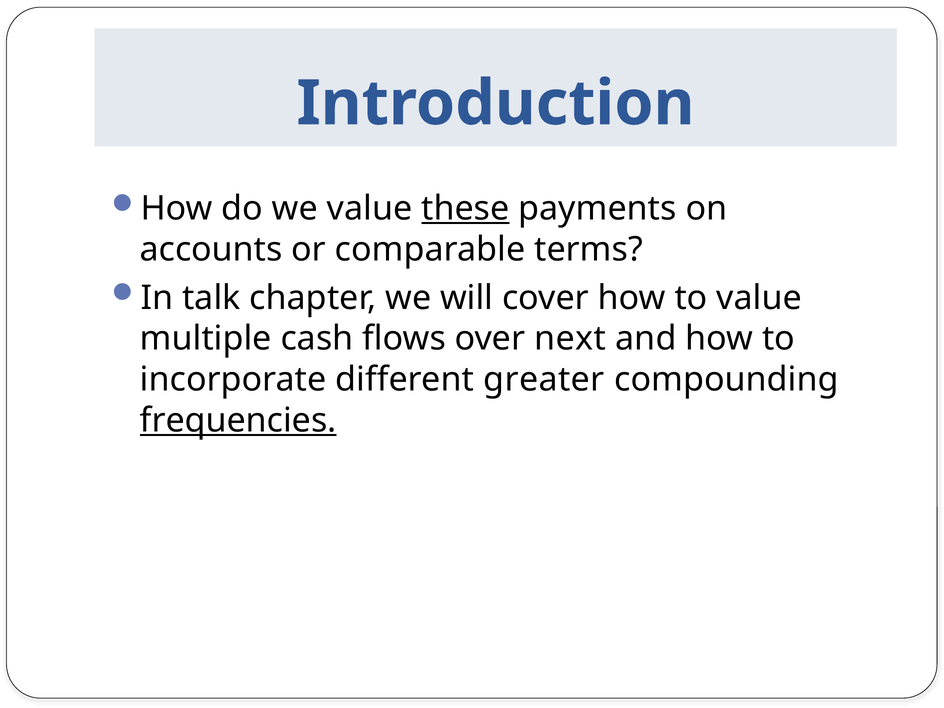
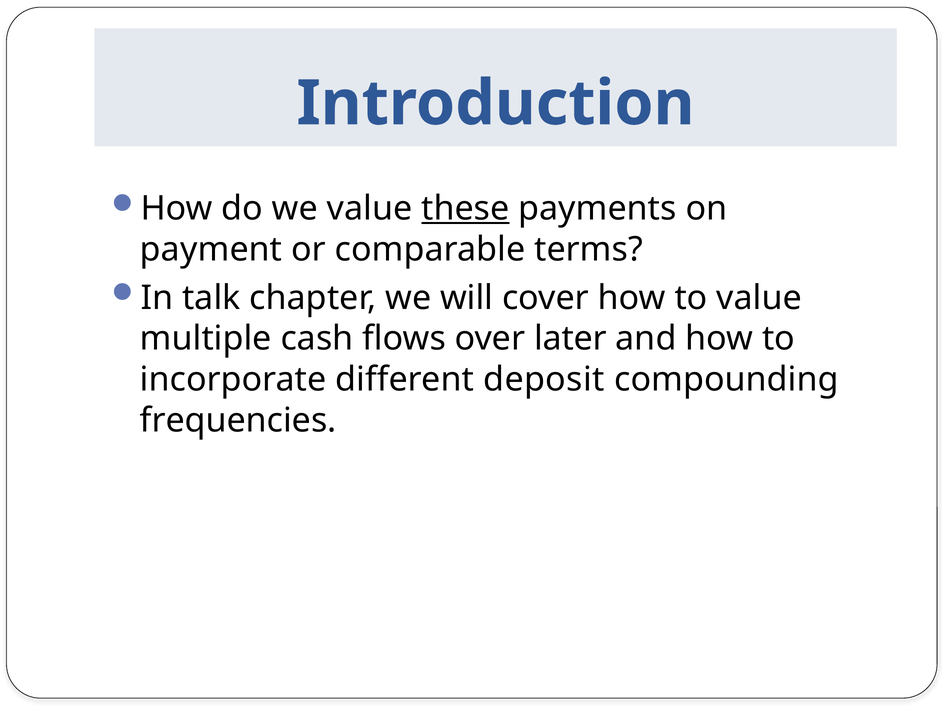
accounts: accounts -> payment (211, 249)
next: next -> later (570, 339)
greater: greater -> deposit (544, 380)
frequencies underline: present -> none (238, 420)
